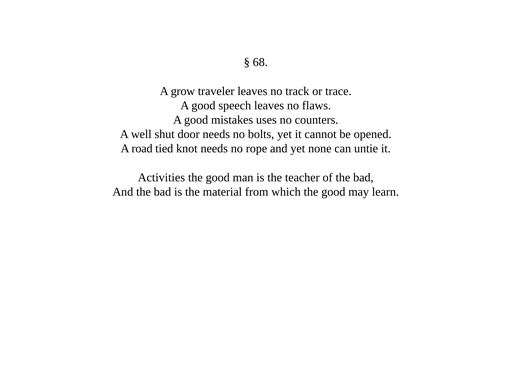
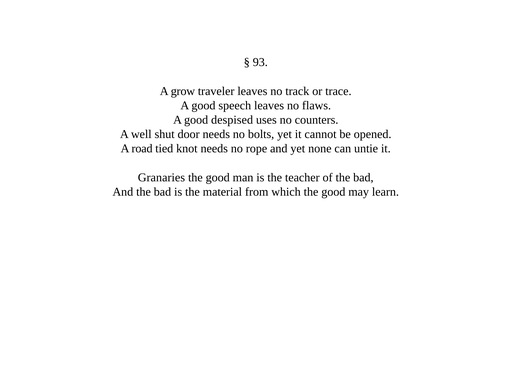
68: 68 -> 93 (260, 62)
mistakes: mistakes -> despised (232, 120)
Activities: Activities -> Granaries (161, 178)
